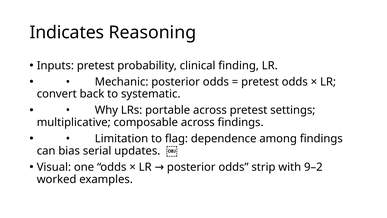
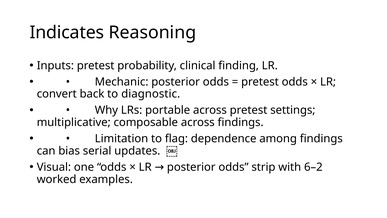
systematic: systematic -> diagnostic (151, 94)
9–2: 9–2 -> 6–2 (313, 167)
